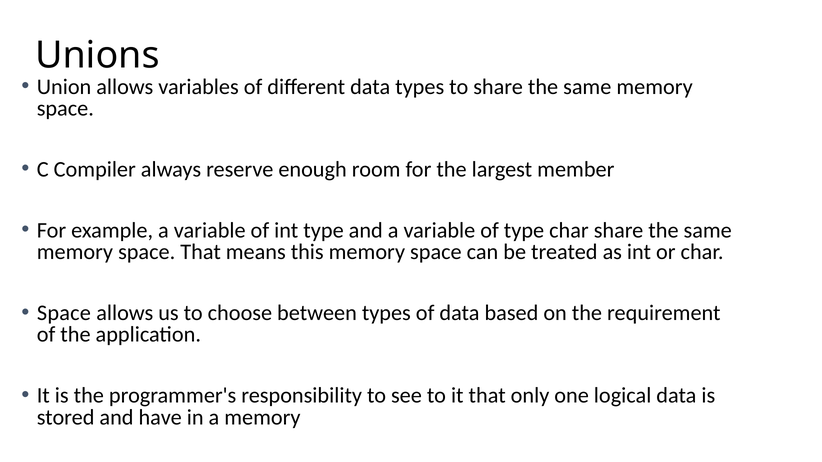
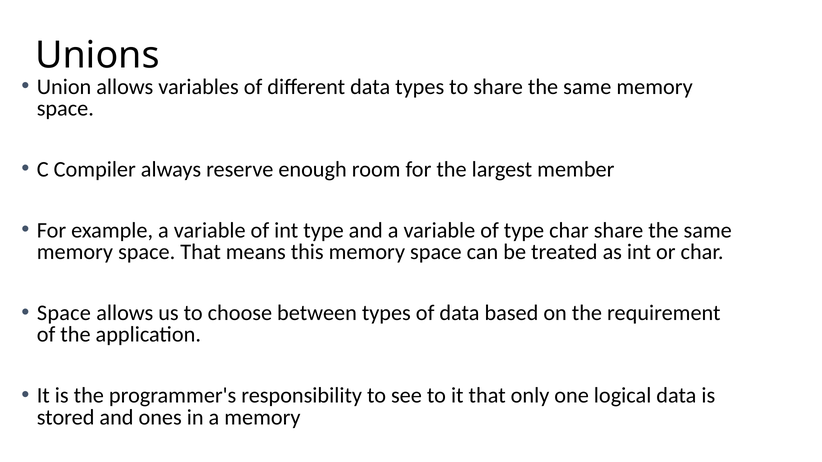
have: have -> ones (160, 418)
